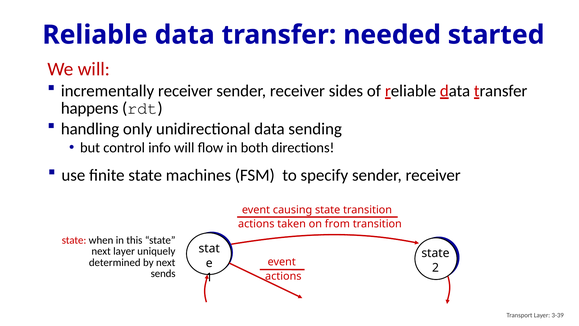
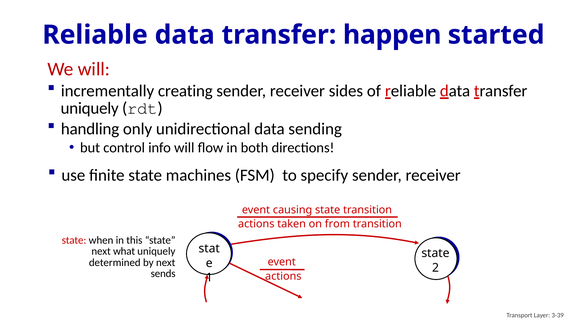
needed: needed -> happen (392, 35)
incrementally receiver: receiver -> creating (185, 91)
happens: happens -> uniquely (90, 108)
next layer: layer -> what (124, 251)
